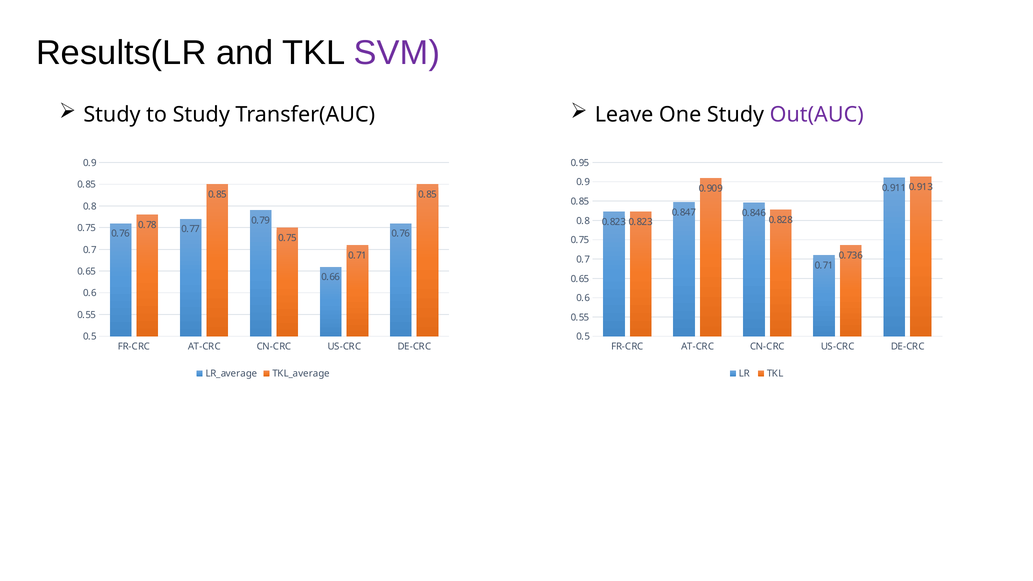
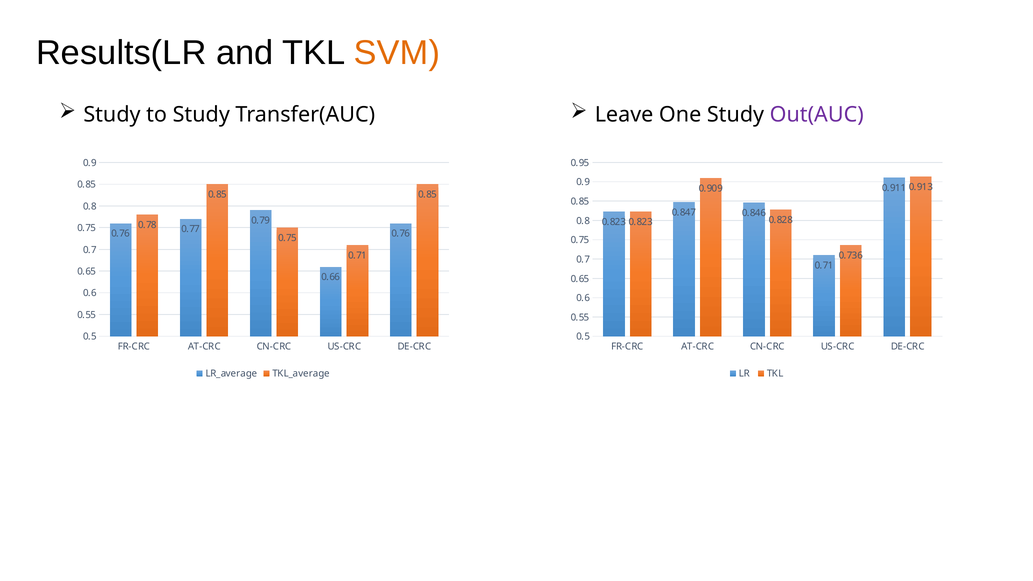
SVM colour: purple -> orange (397, 53)
